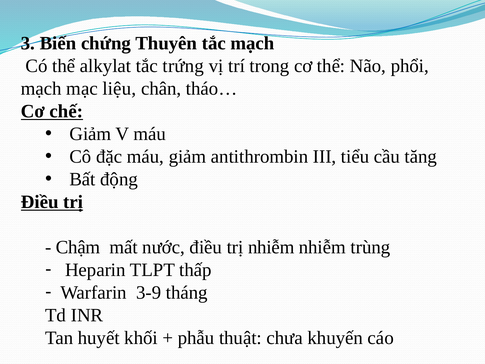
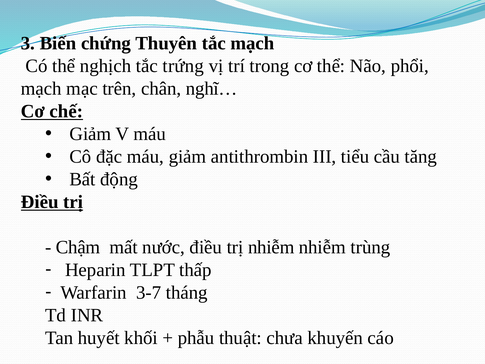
alkylat: alkylat -> nghịch (106, 66)
liệu: liệu -> trên (119, 89)
tháo…: tháo… -> nghĩ… (212, 89)
3-9: 3-9 -> 3-7 (149, 292)
